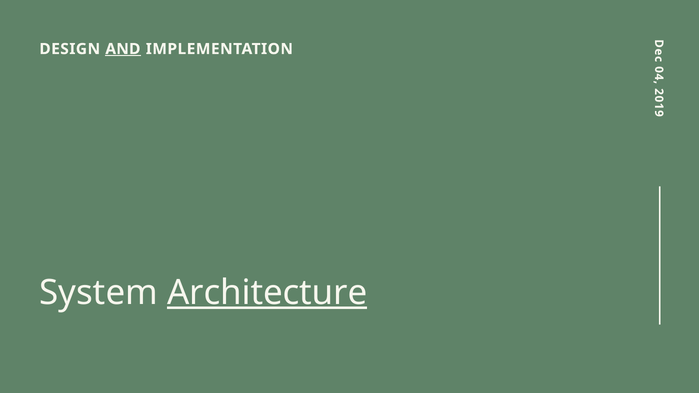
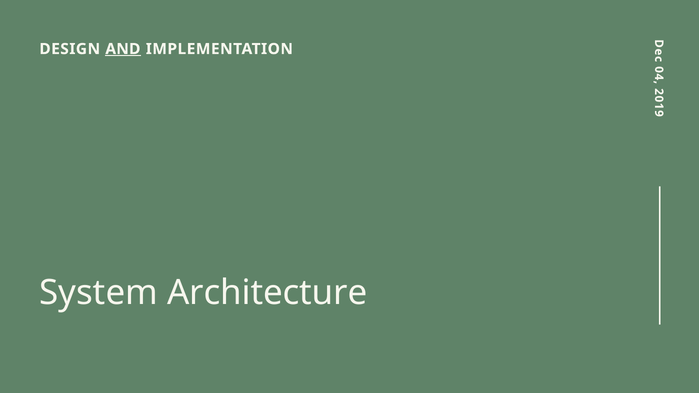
Architecture underline: present -> none (267, 293)
